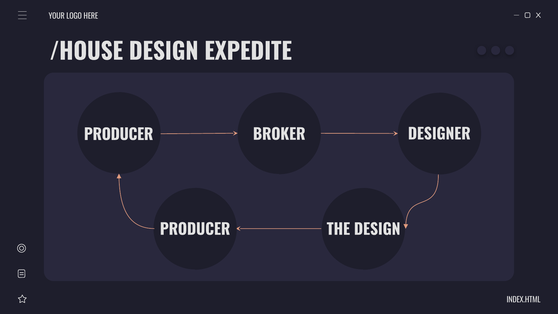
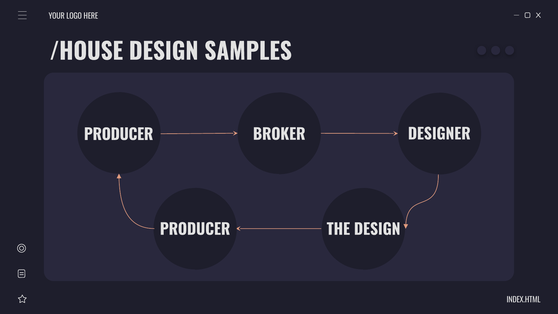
EXPEDITE: EXPEDITE -> SAMPLES (248, 52)
